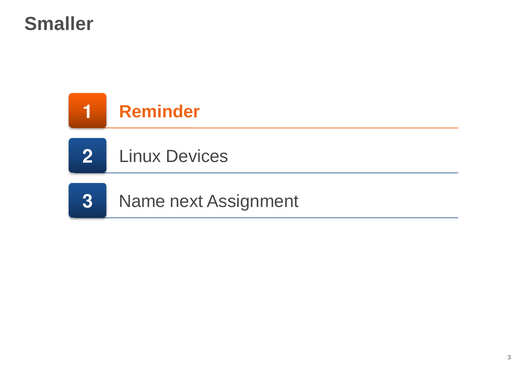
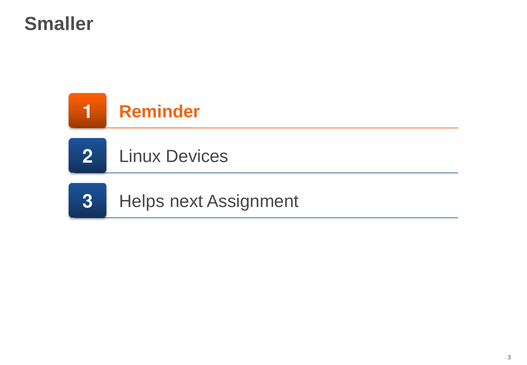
Name: Name -> Helps (142, 201)
